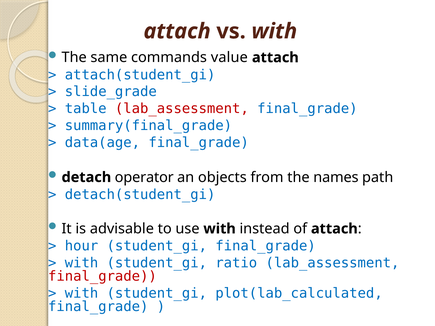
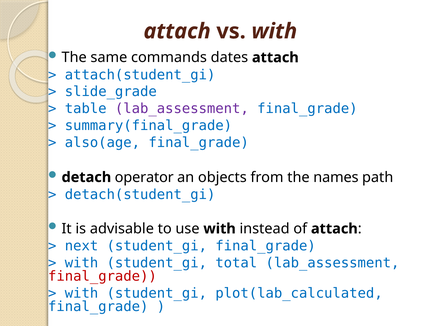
value: value -> dates (229, 58)
lab_assessment colour: red -> purple (182, 109)
data(age: data(age -> also(age (102, 143)
hour: hour -> next (82, 246)
ratio: ratio -> total (236, 263)
